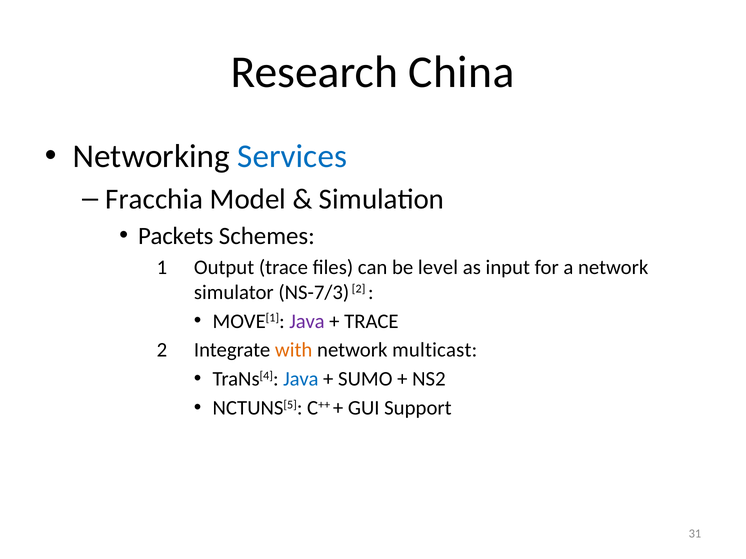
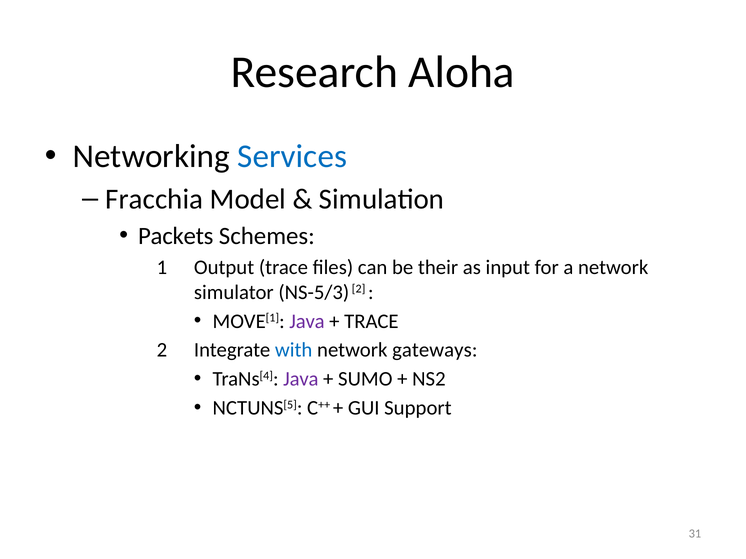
China: China -> Aloha (462, 72)
level: level -> their (438, 268)
NS-7/3: NS-7/3 -> NS-5/3 (314, 292)
with colour: orange -> blue (294, 350)
multicast: multicast -> gateways (435, 350)
Java colour: blue -> purple (301, 379)
